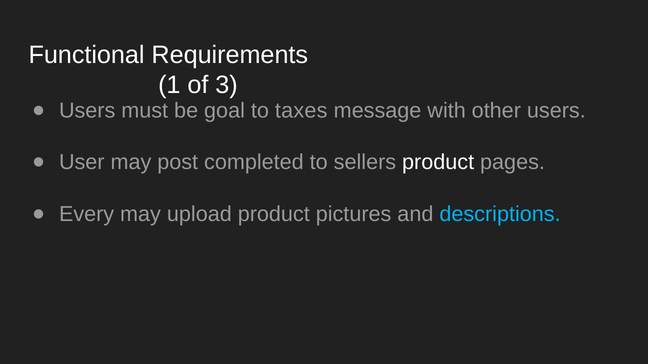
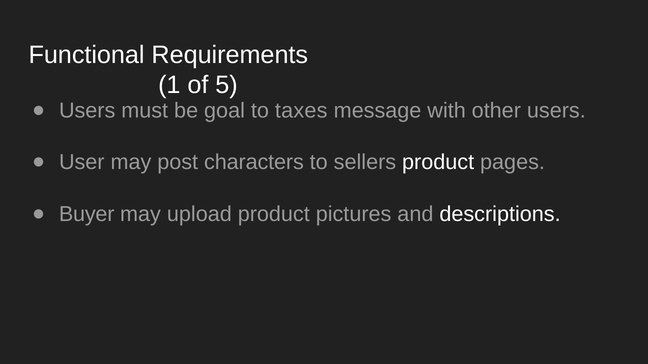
3: 3 -> 5 (227, 85)
completed: completed -> characters (254, 163)
Every: Every -> Buyer (87, 214)
descriptions colour: light blue -> white (500, 214)
